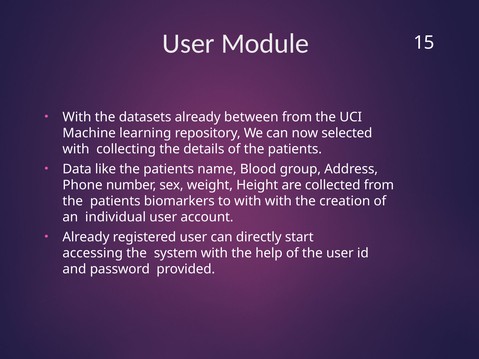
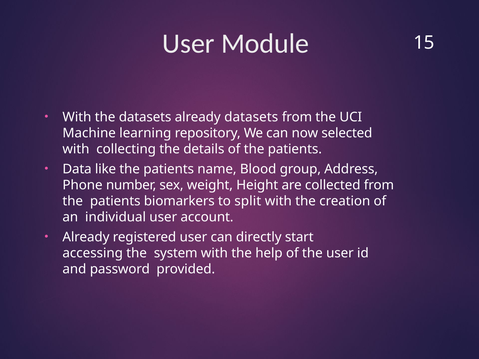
already between: between -> datasets (251, 117)
to with: with -> split (248, 201)
